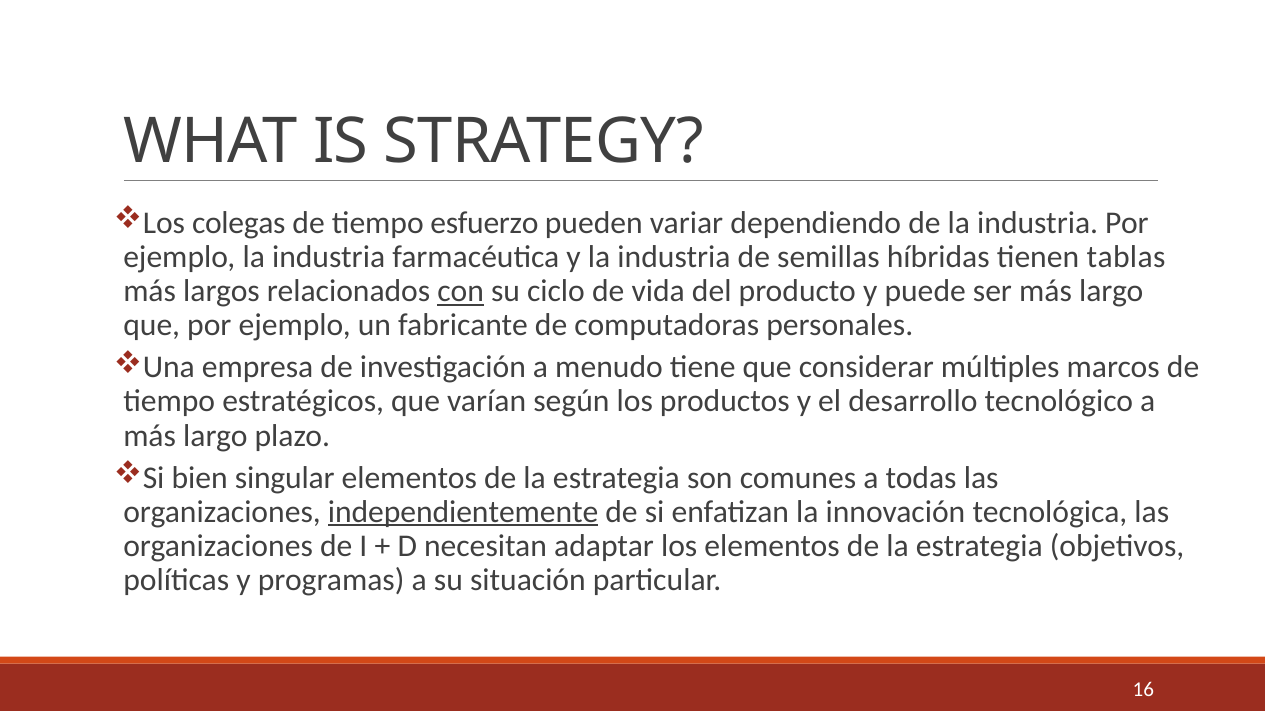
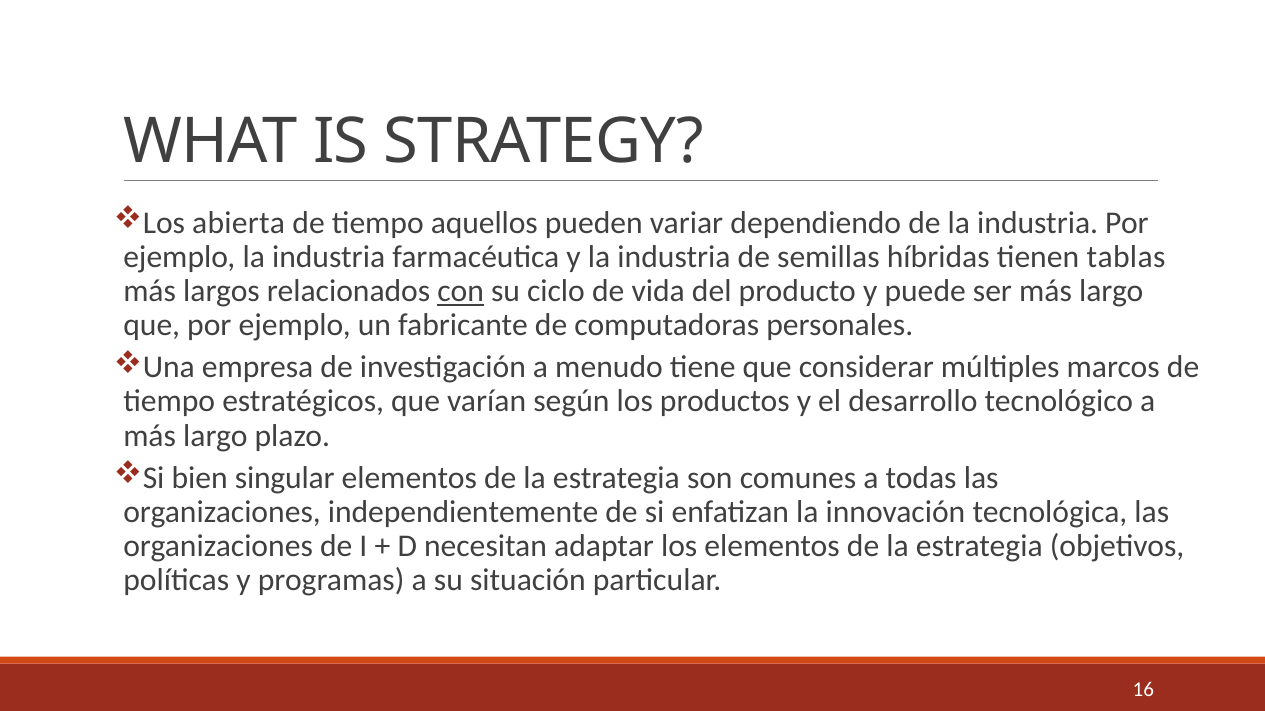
colegas: colegas -> abierta (239, 223)
esfuerzo: esfuerzo -> aquellos (484, 223)
independientemente underline: present -> none (463, 512)
